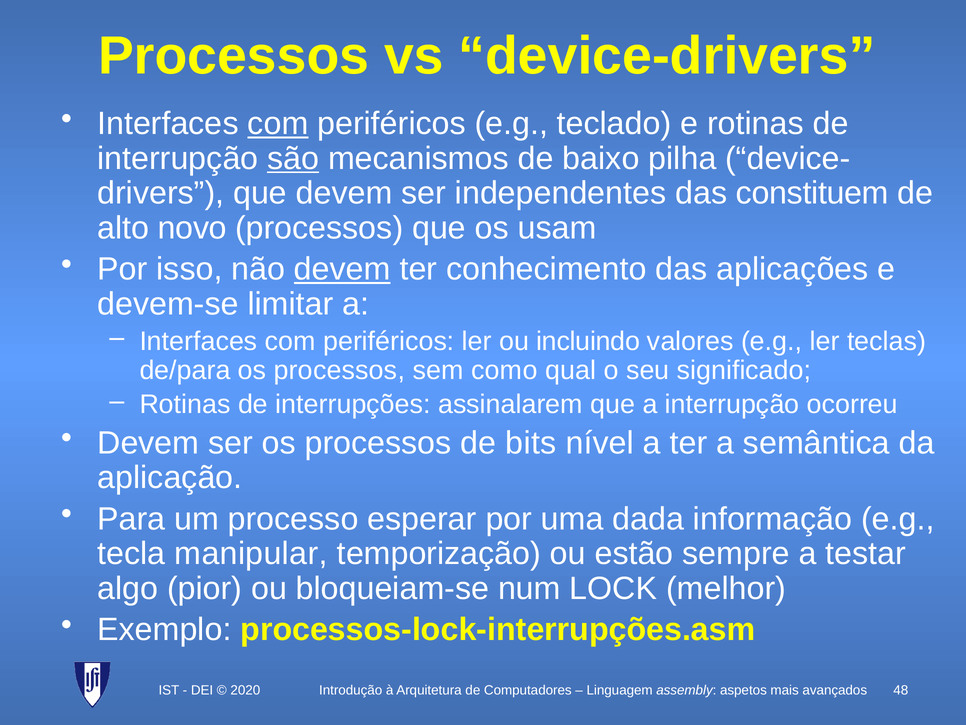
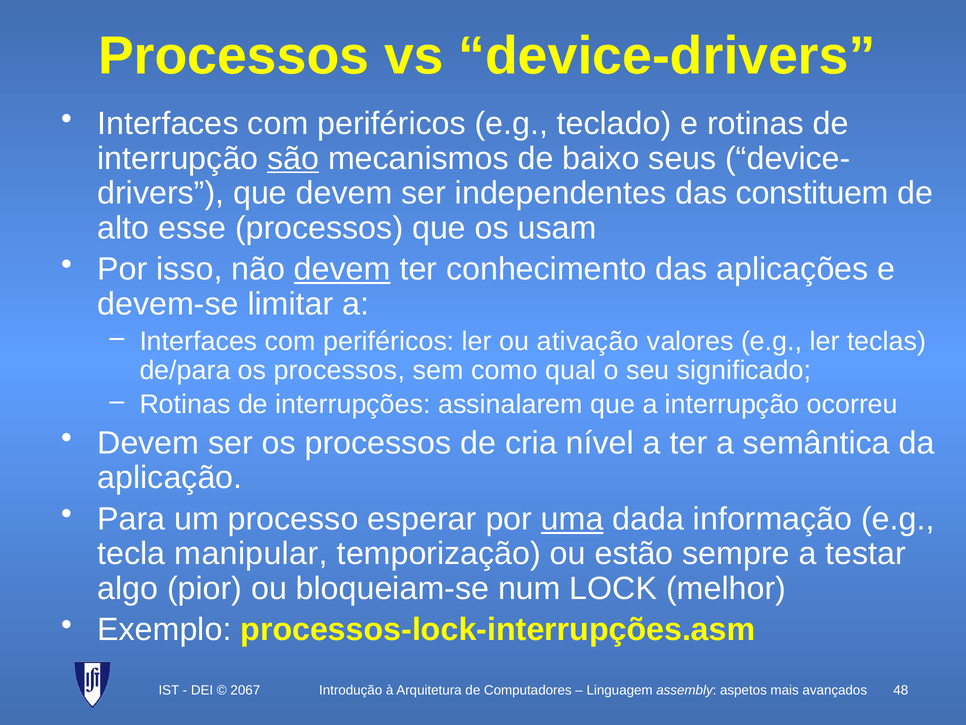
com underline: present -> none (278, 124)
pilha: pilha -> seus (682, 158)
novo: novo -> esse (192, 228)
incluindo: incluindo -> ativação (588, 341)
bits: bits -> cria (531, 443)
uma underline: none -> present (572, 519)
2020: 2020 -> 2067 (245, 690)
